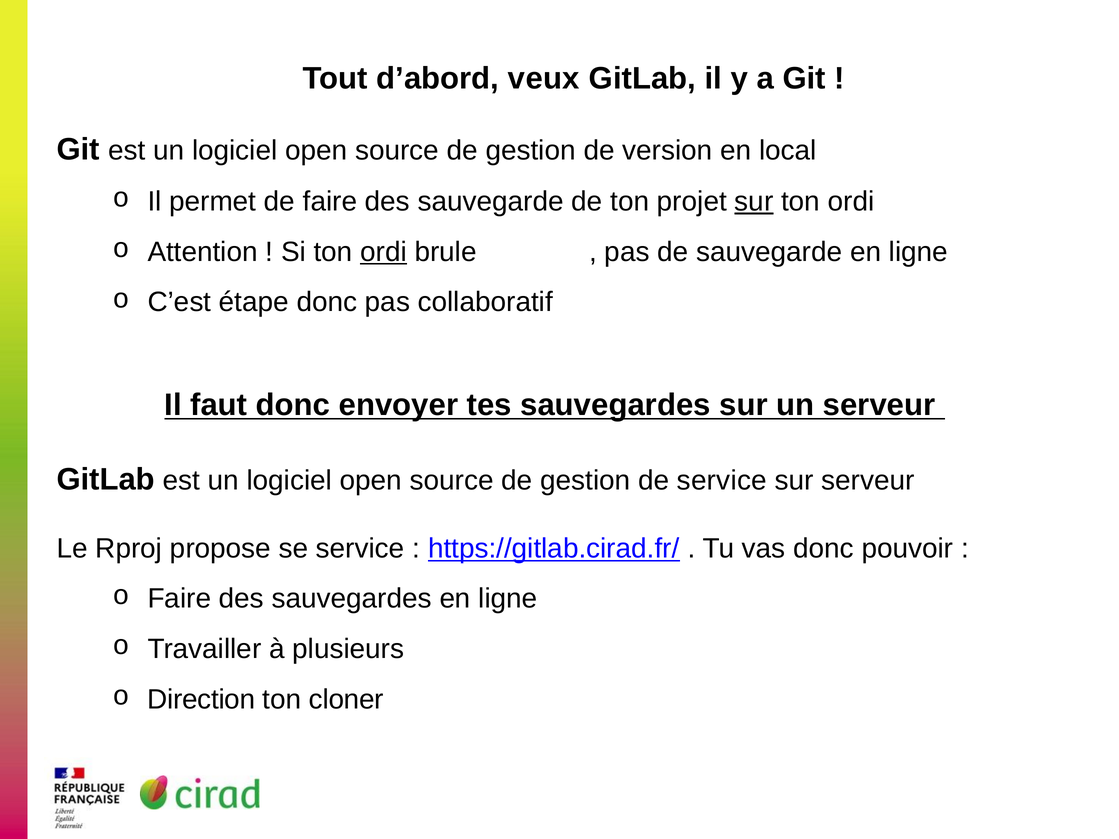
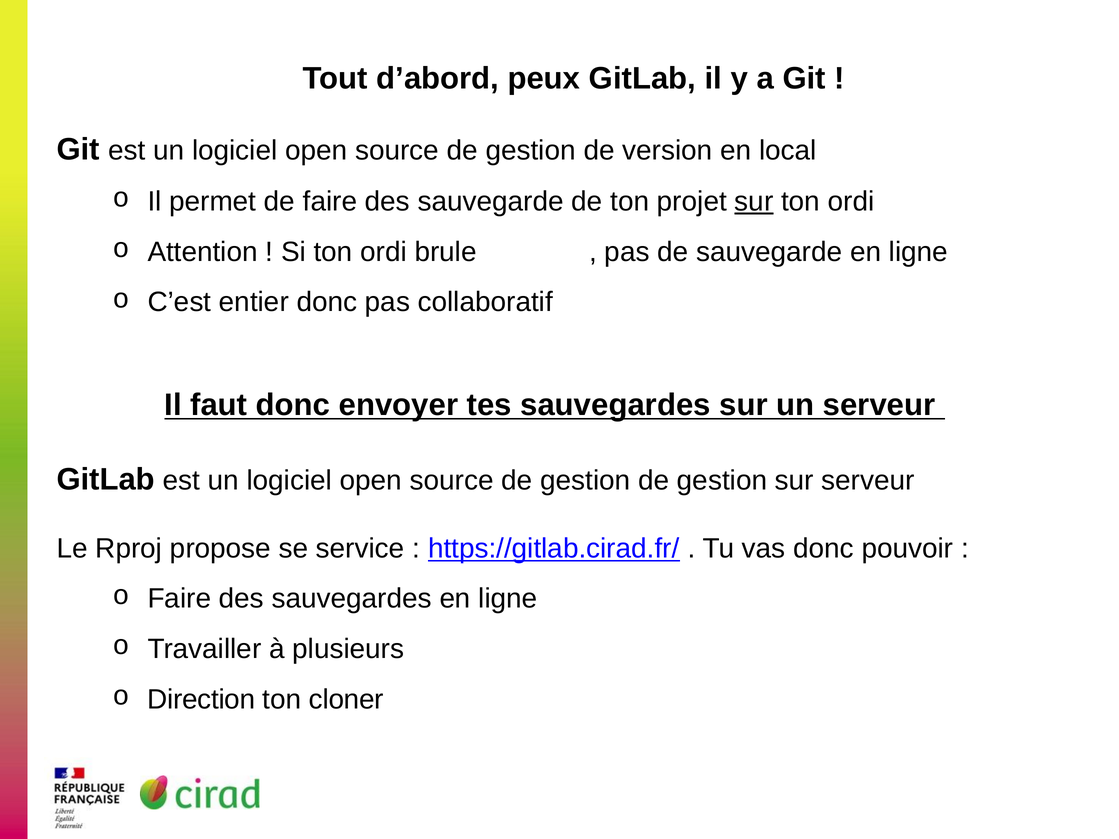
veux: veux -> peux (544, 79)
ordi underline: present -> none (384, 252)
étape: étape -> entier (254, 302)
gestion de service: service -> gestion (722, 481)
